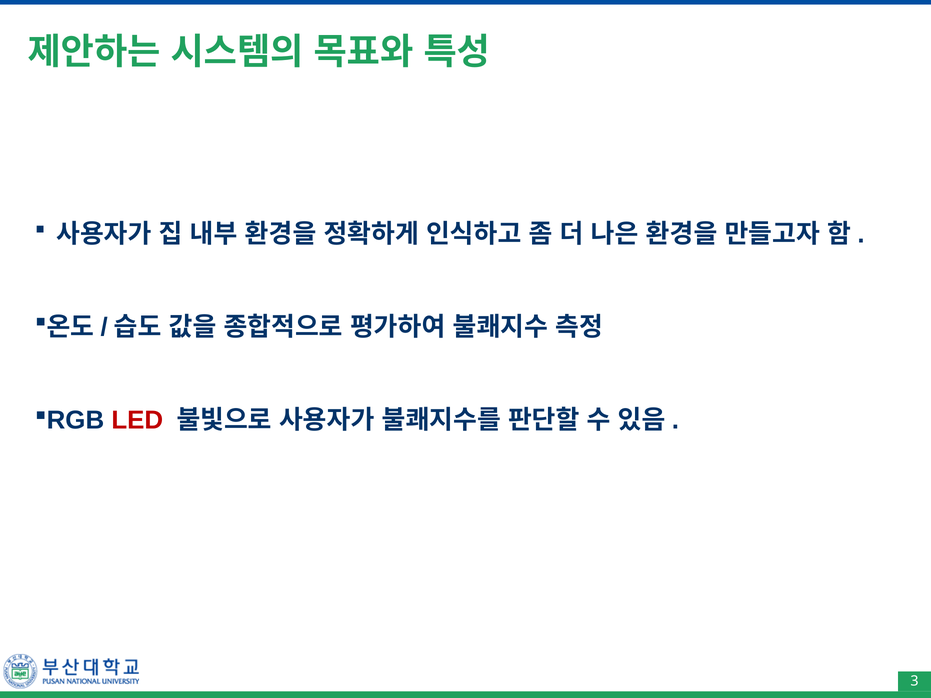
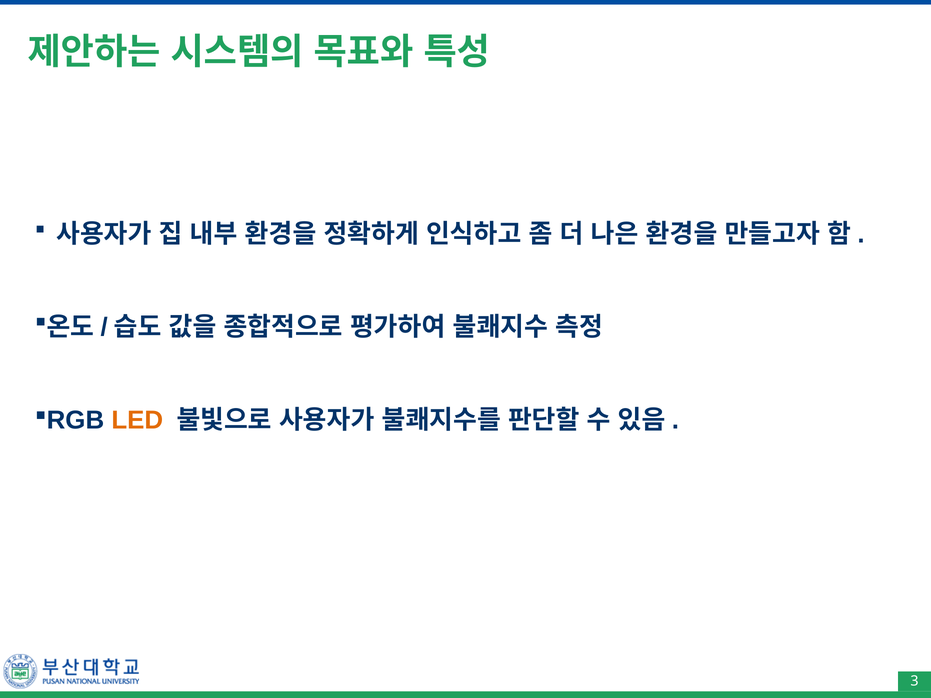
LED colour: red -> orange (137, 420)
